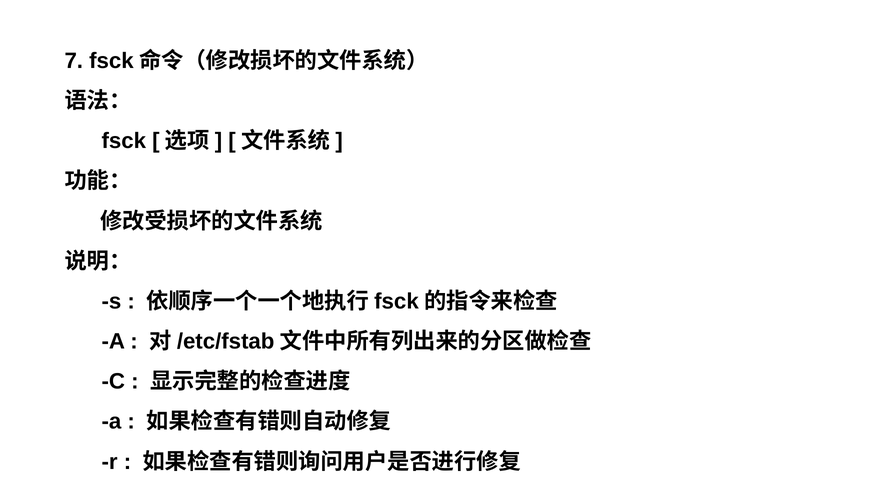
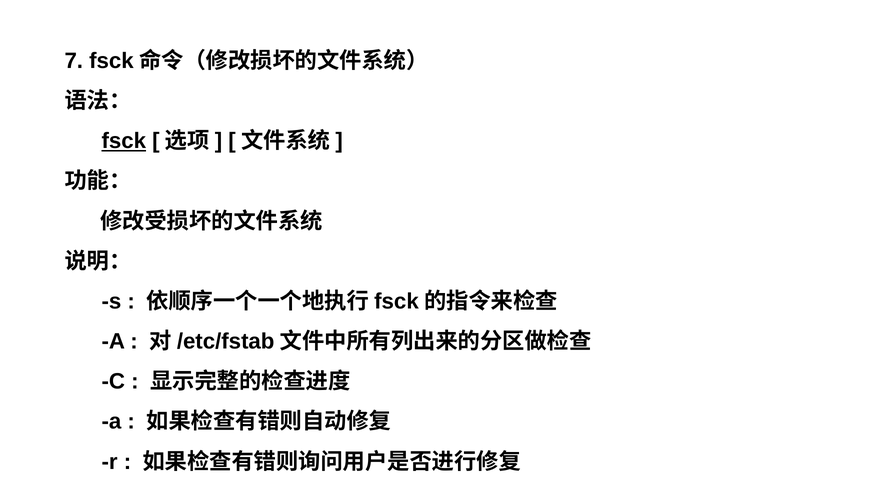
fsck underline: none -> present (124, 141)
